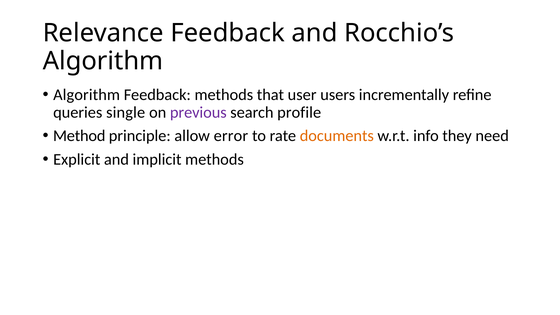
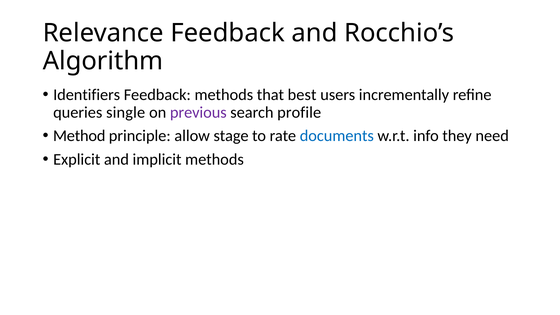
Algorithm: Algorithm -> Identifiers (87, 95)
user: user -> best (302, 95)
error: error -> stage (231, 136)
documents colour: orange -> blue (337, 136)
